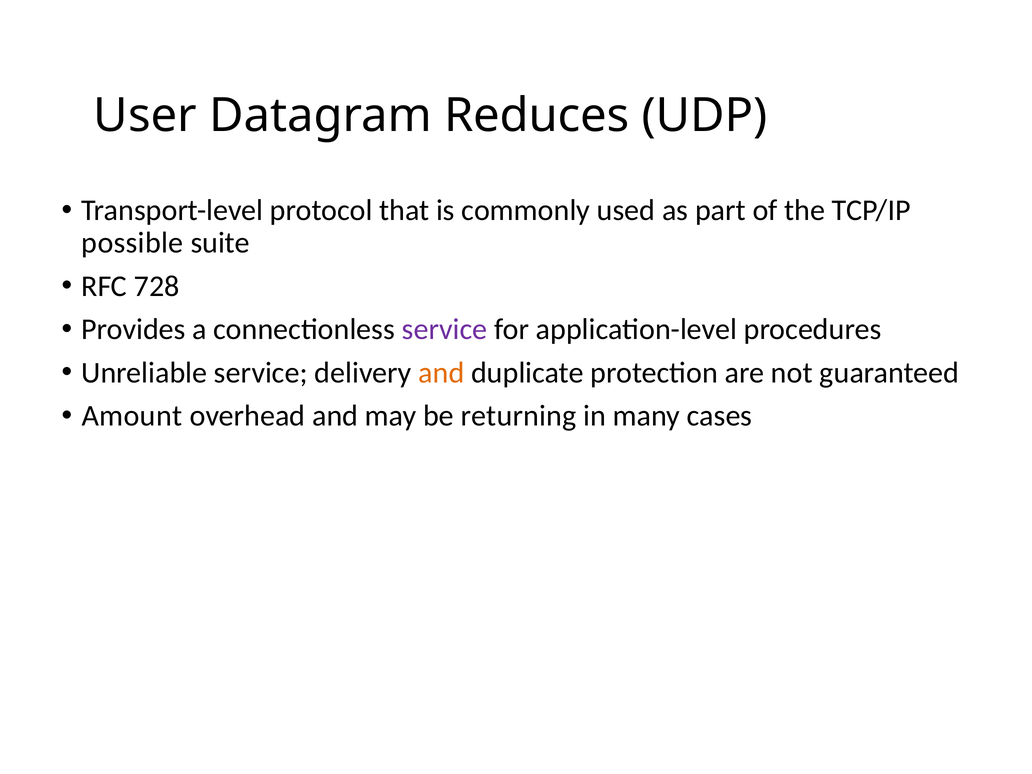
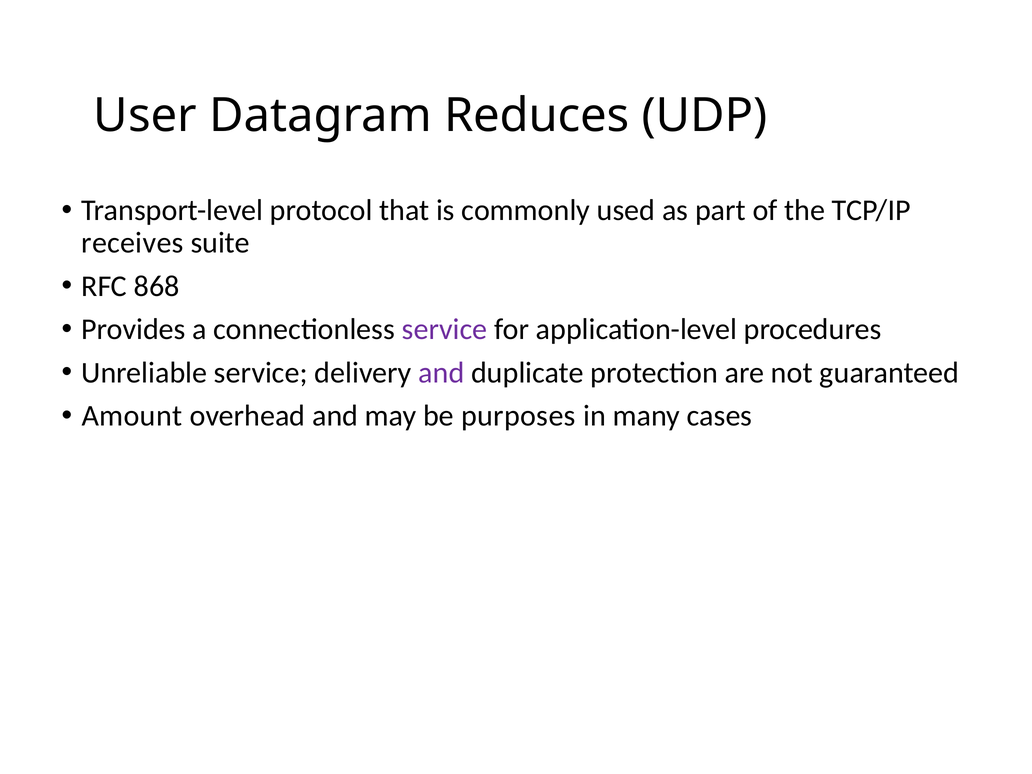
possible: possible -> receives (132, 243)
728: 728 -> 868 (157, 286)
and colour: orange -> purple (441, 373)
returning: returning -> purposes (518, 416)
